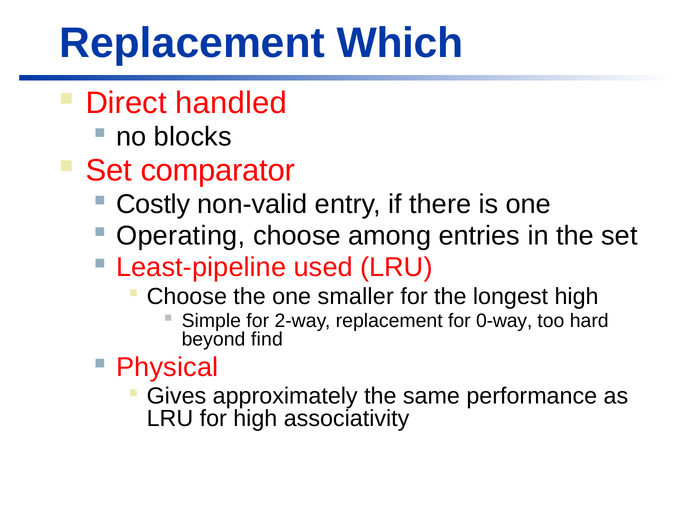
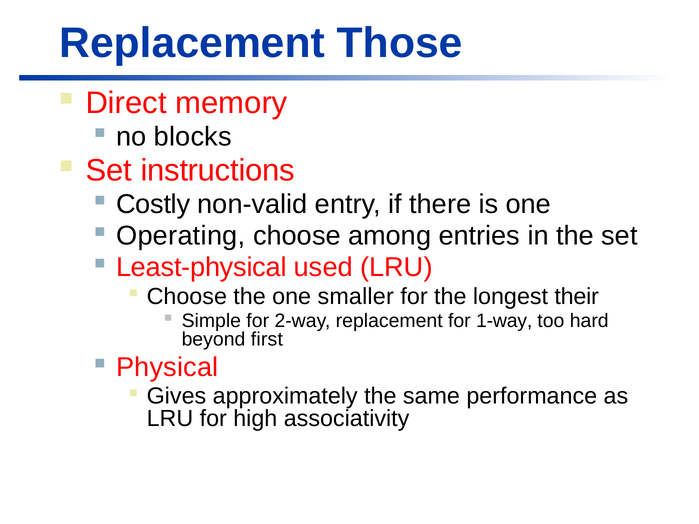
Which: Which -> Those (400, 43)
handled: handled -> memory (231, 103)
comparator: comparator -> instructions (218, 171)
Least-pipeline: Least-pipeline -> Least-physical (201, 267)
longest high: high -> their (577, 297)
0-way: 0-way -> 1-way (504, 321)
find: find -> first (267, 340)
